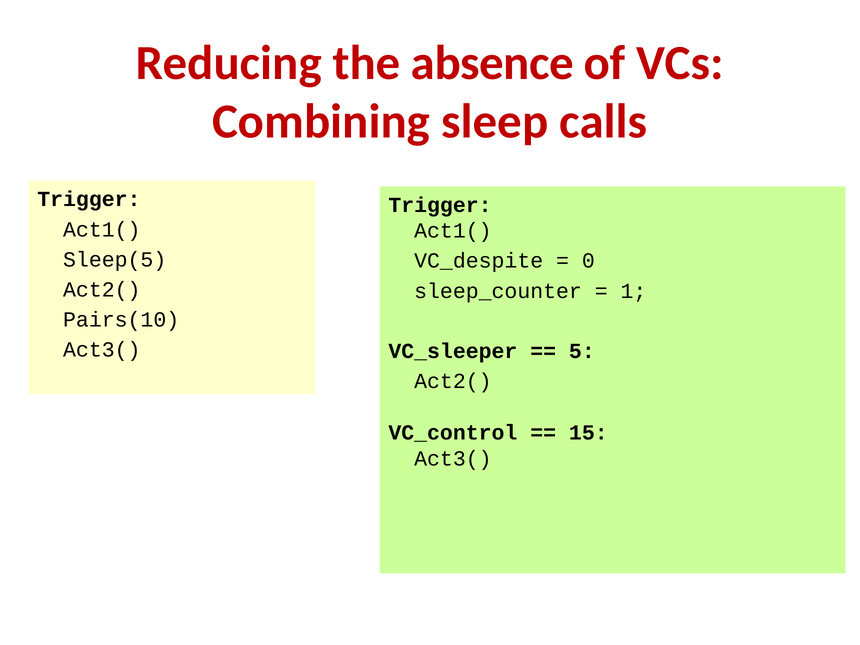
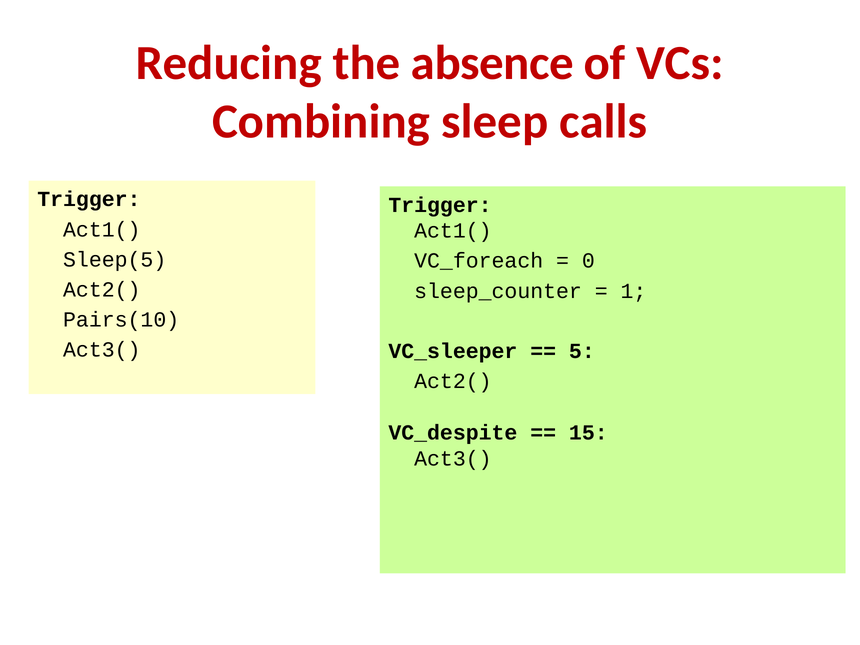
VC_despite: VC_despite -> VC_foreach (479, 261)
VC_control: VC_control -> VC_despite (453, 433)
